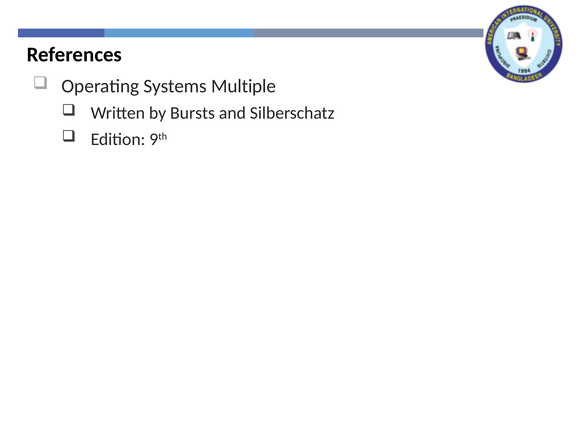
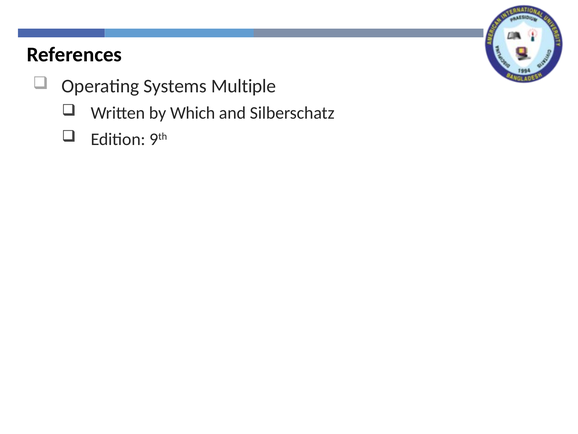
Bursts: Bursts -> Which (193, 113)
